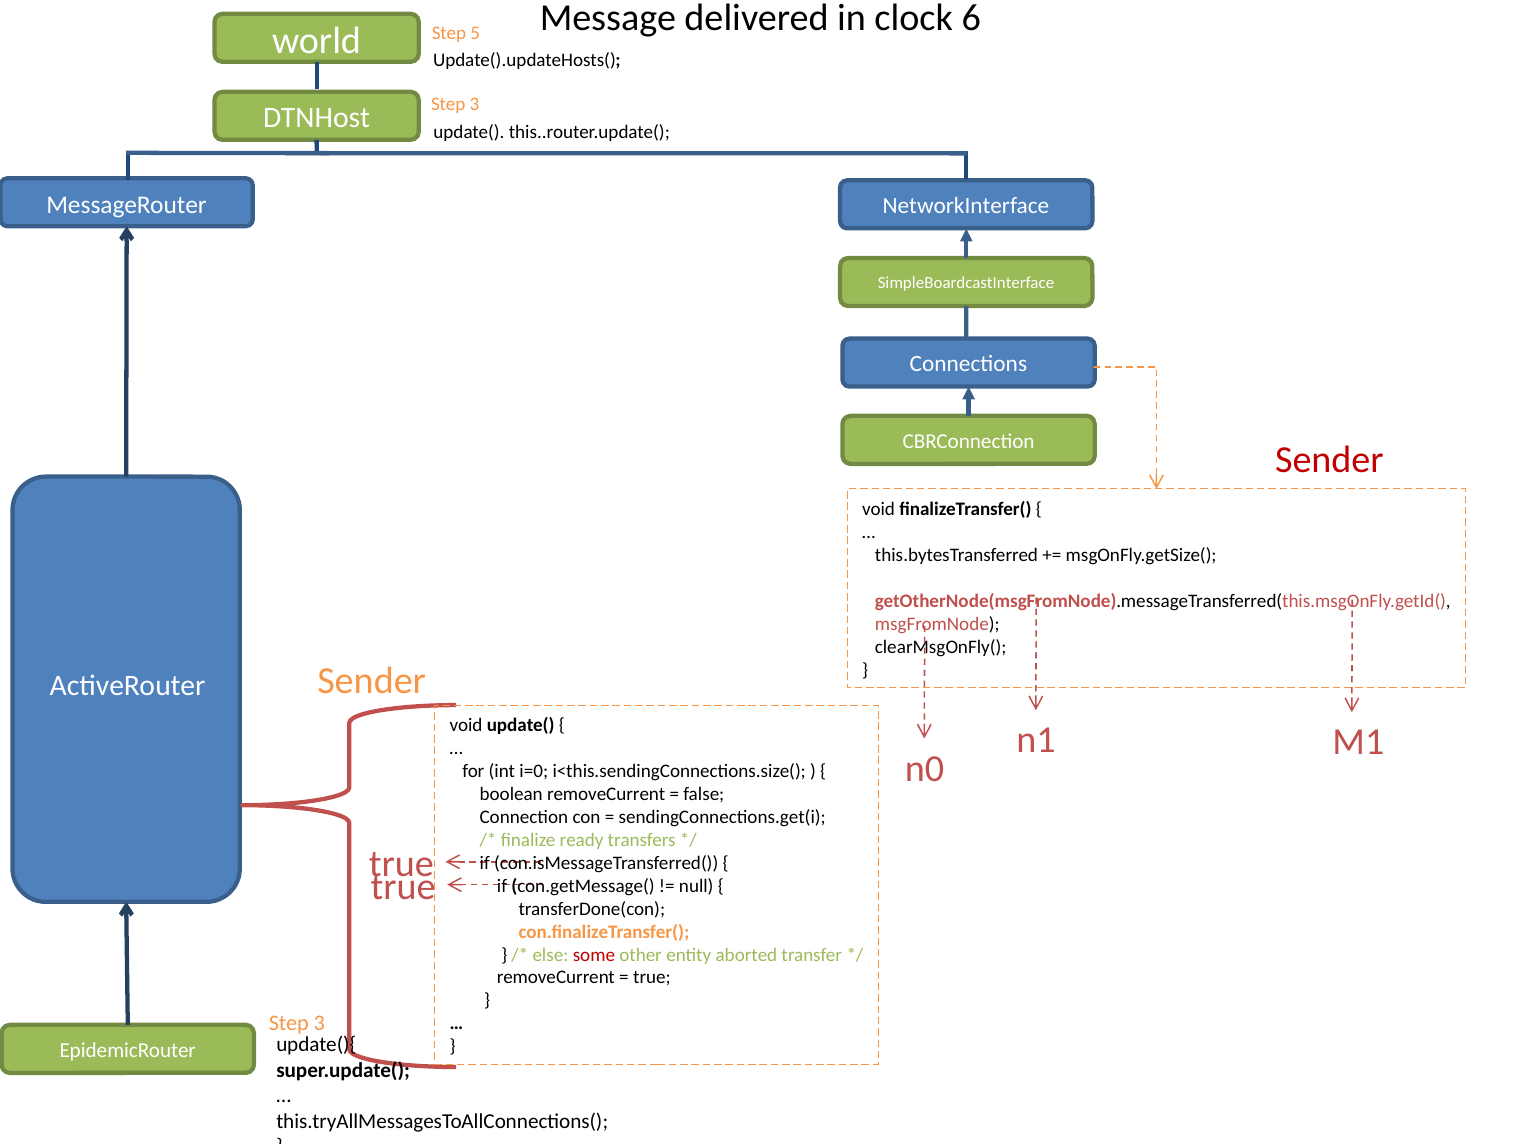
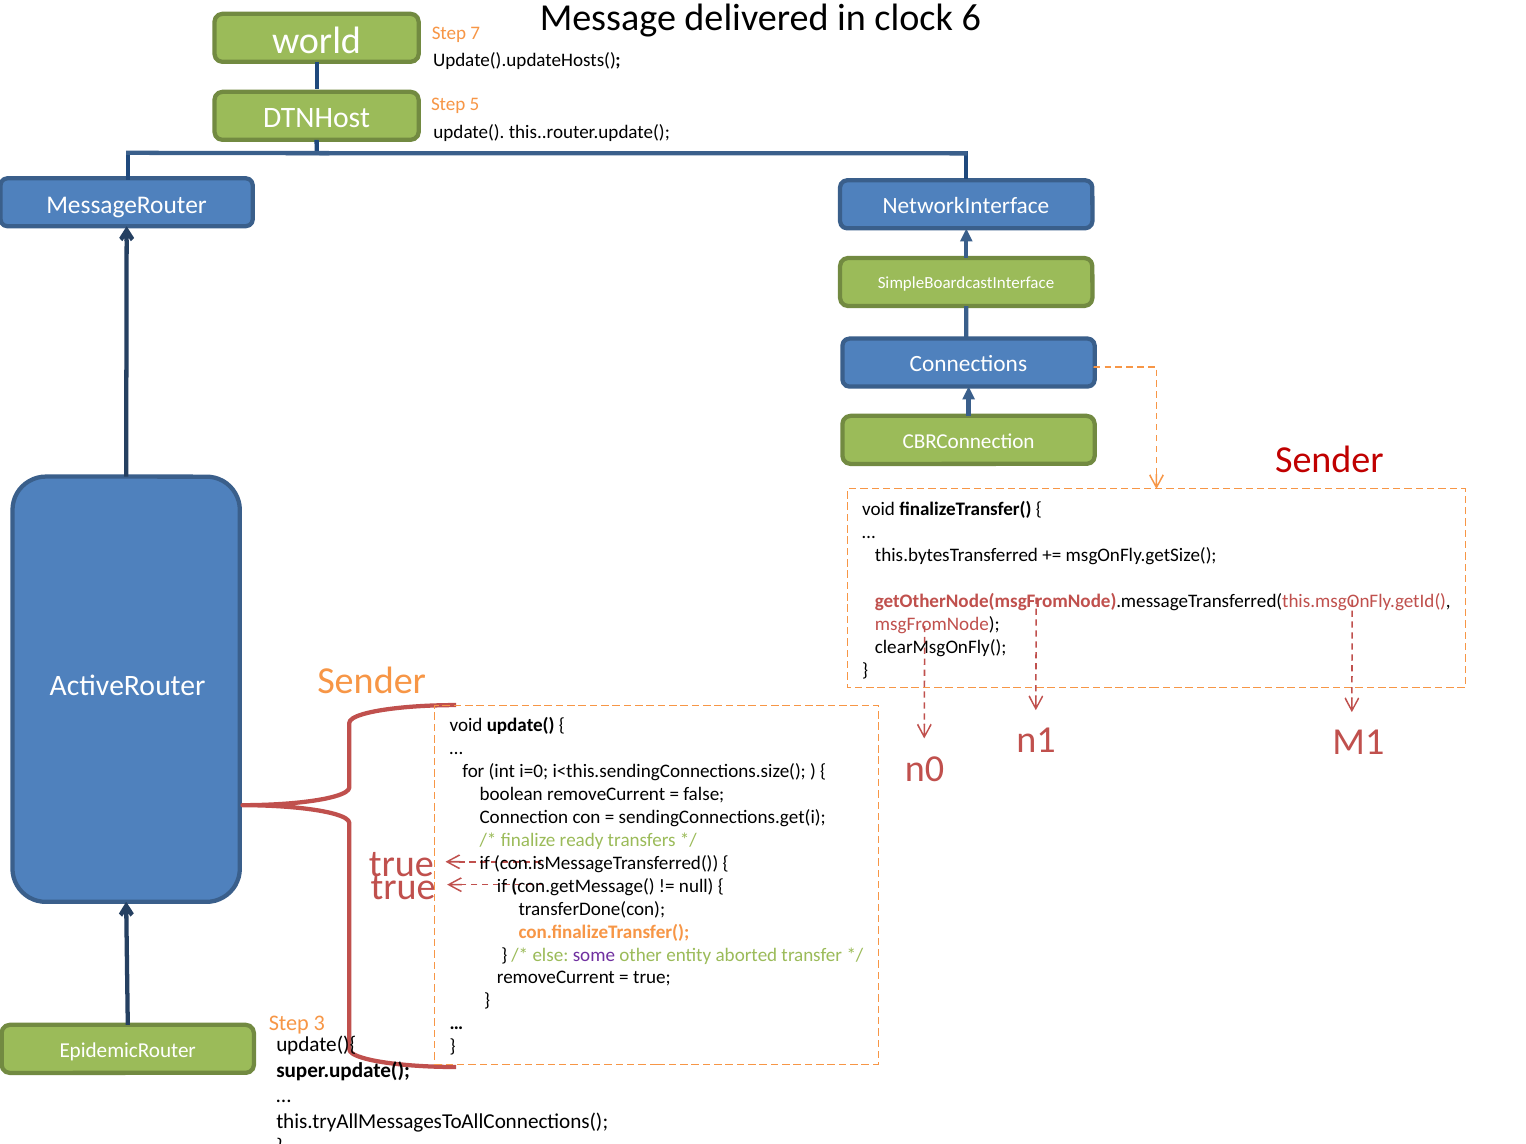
5: 5 -> 7 (475, 33)
3: 3 -> 5 (475, 105)
some colour: red -> purple (594, 955)
